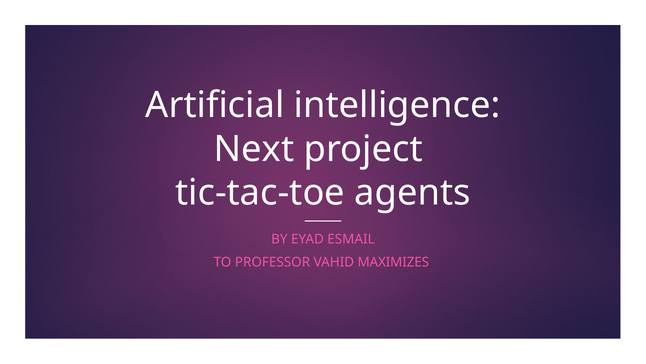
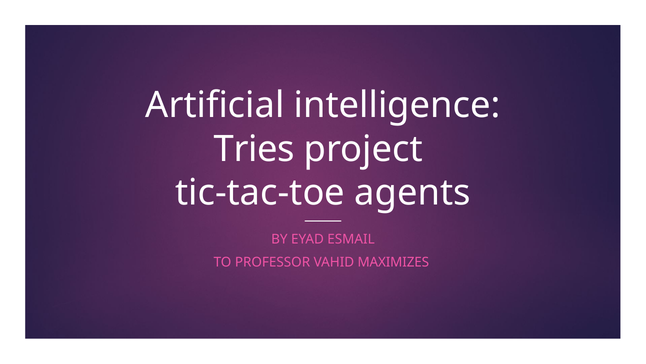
Next: Next -> Tries (254, 149)
